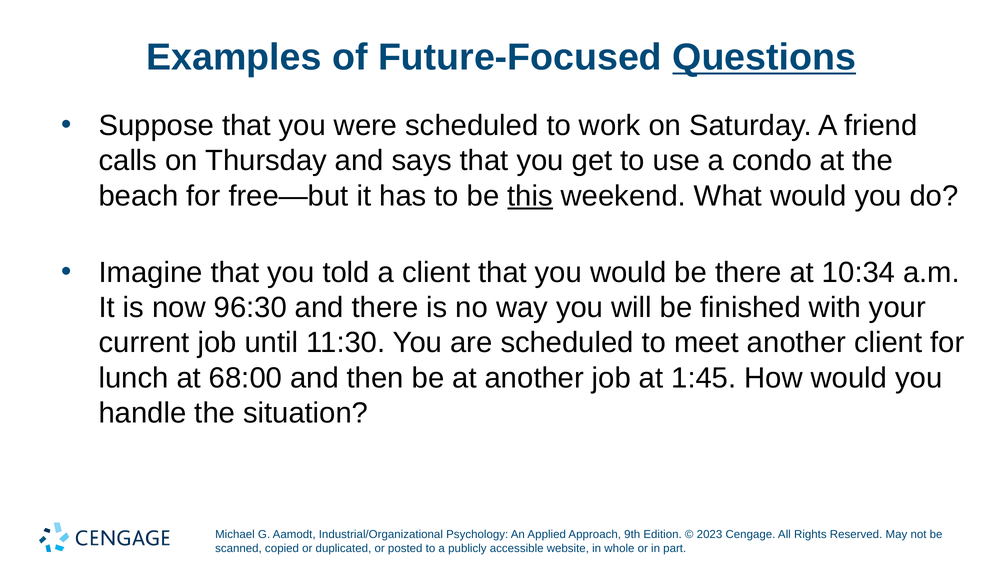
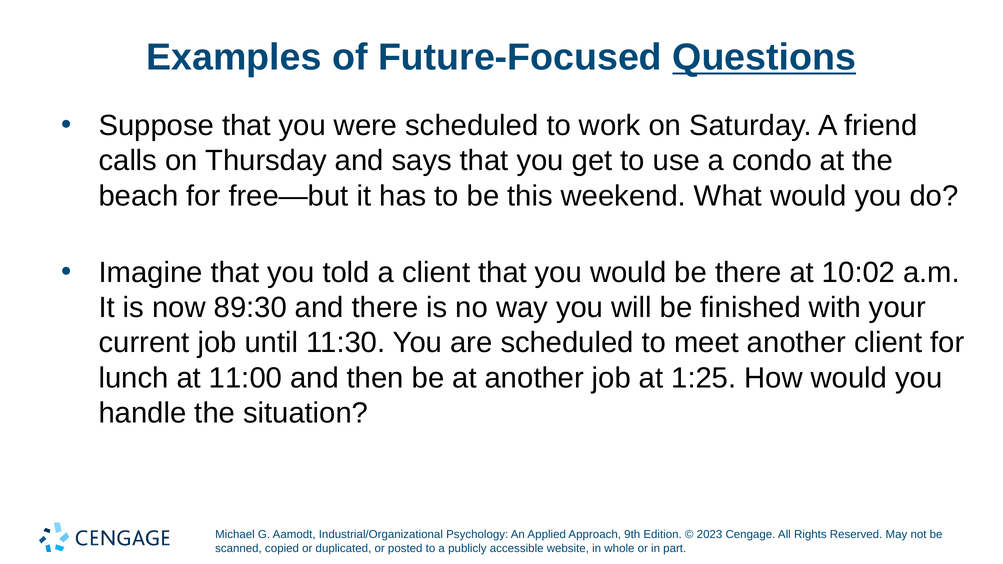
this underline: present -> none (530, 196)
10:34: 10:34 -> 10:02 (859, 273)
96:30: 96:30 -> 89:30 (250, 308)
68:00: 68:00 -> 11:00 (246, 378)
1:45: 1:45 -> 1:25 (704, 378)
